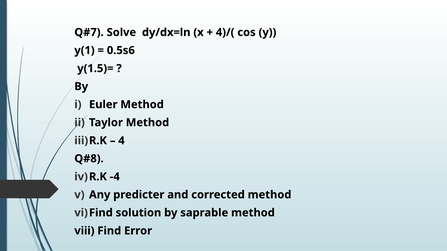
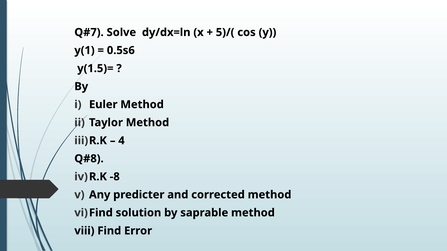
4)/(: 4)/( -> 5)/( (225, 32)
-4: -4 -> -8 (115, 177)
